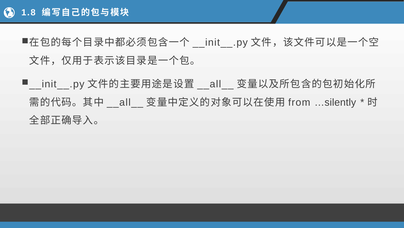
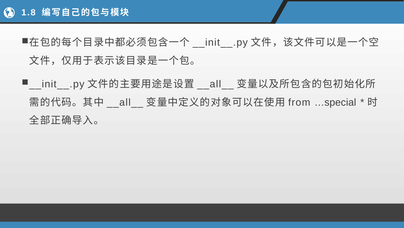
…silently: …silently -> …special (335, 102)
